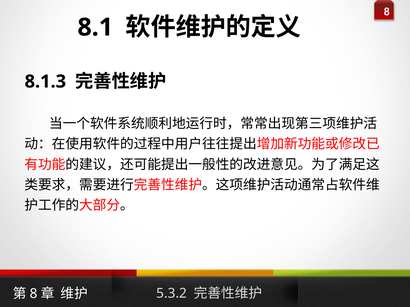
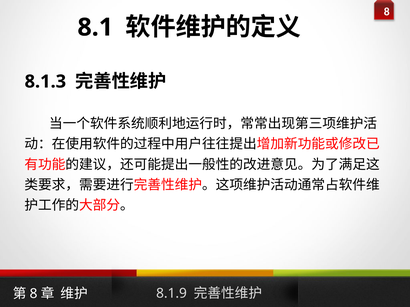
5.3.2: 5.3.2 -> 8.1.9 (172, 294)
